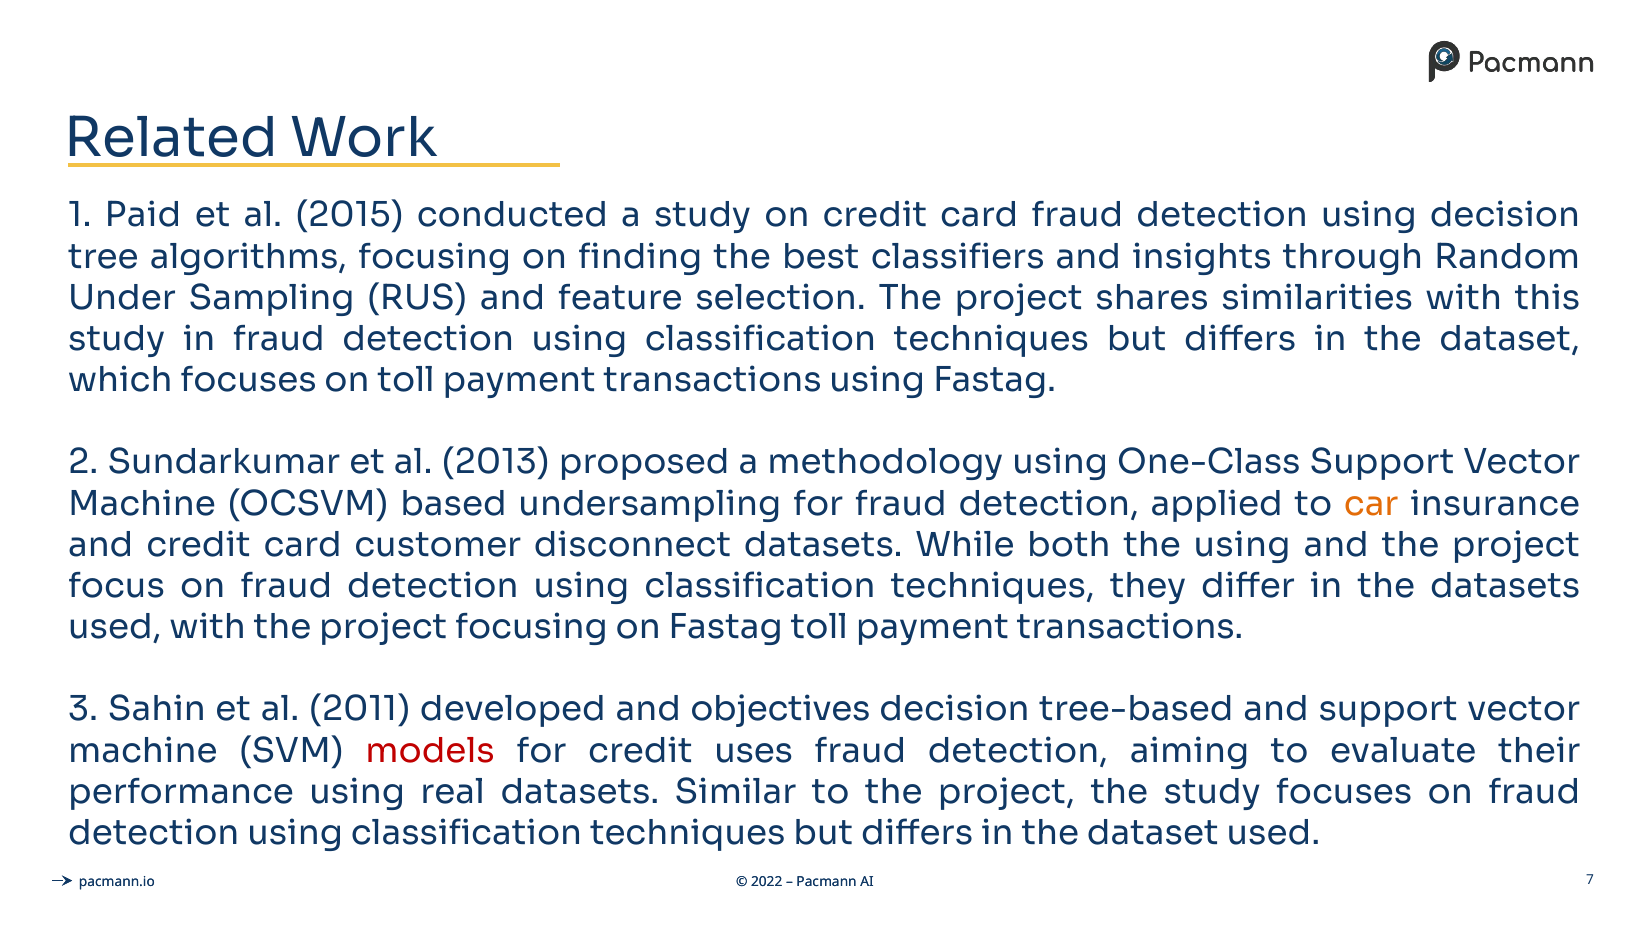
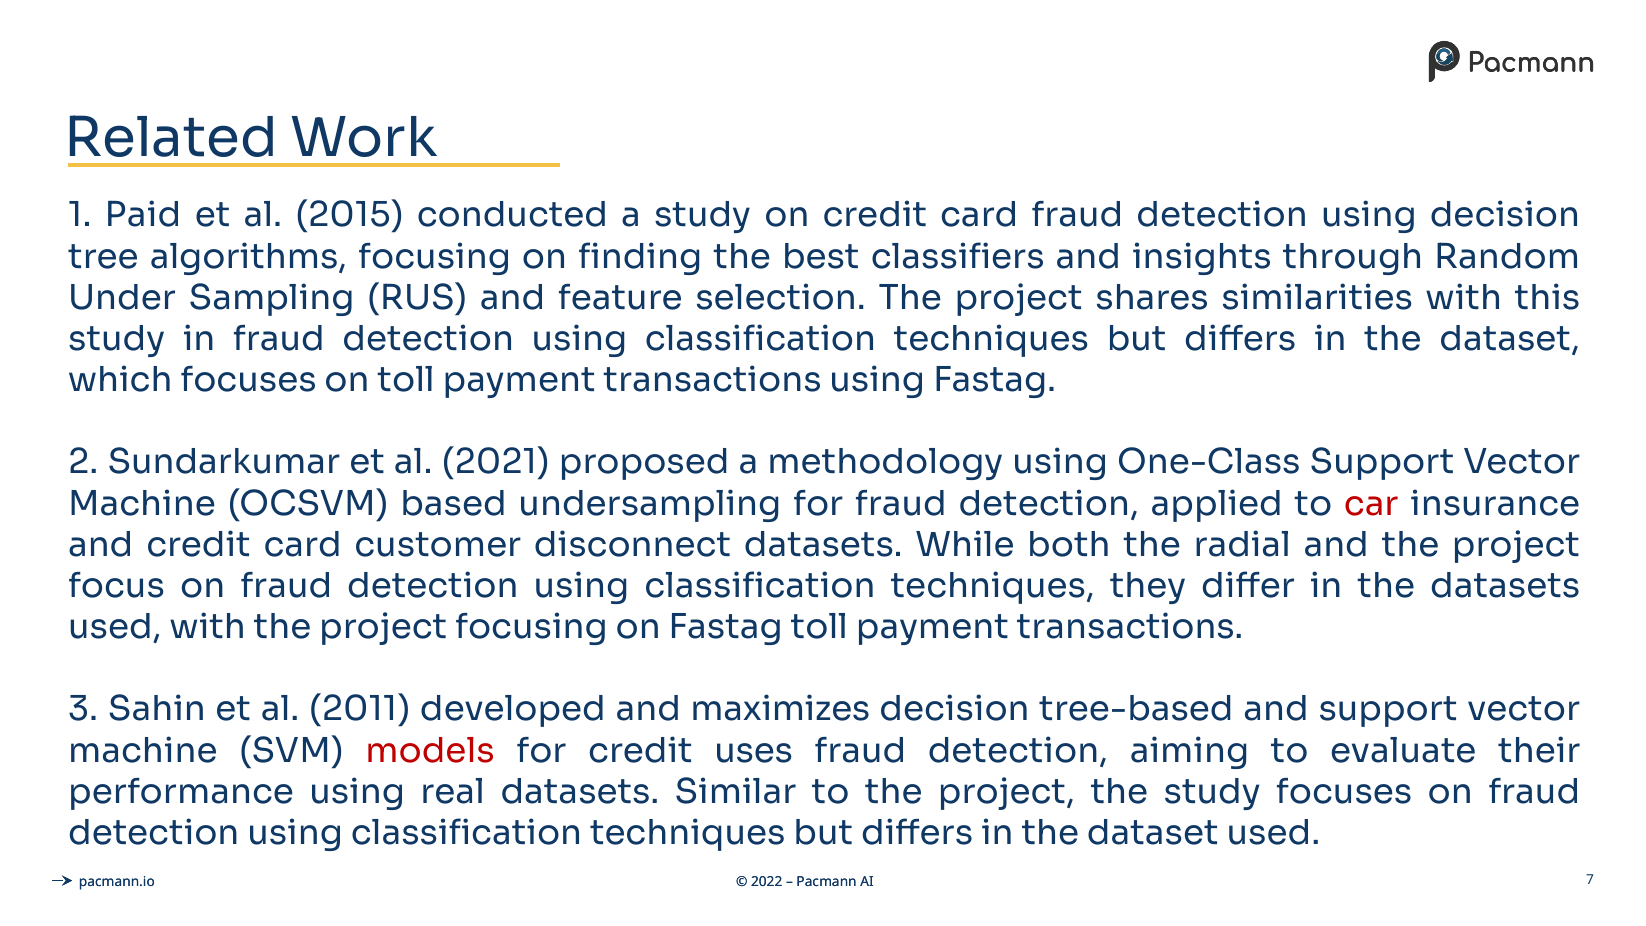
2013: 2013 -> 2021 (496, 462)
car colour: orange -> red (1371, 504)
the using: using -> radial (1242, 545)
objectives: objectives -> maximizes (780, 709)
